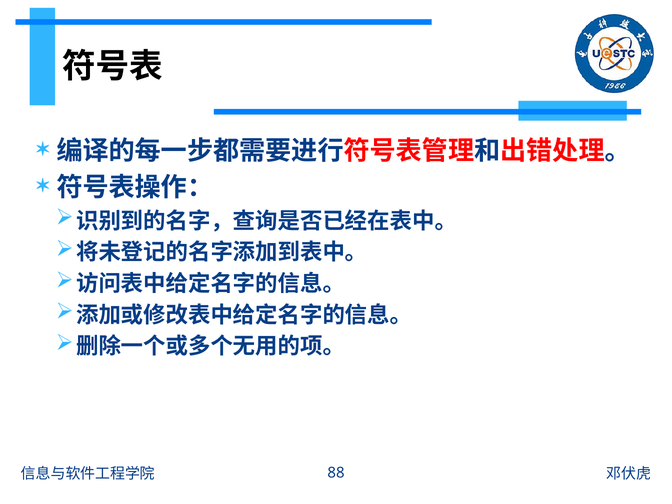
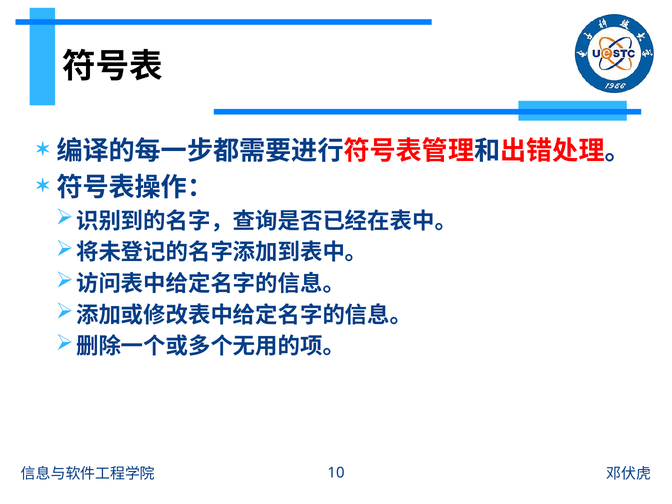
88: 88 -> 10 (336, 473)
